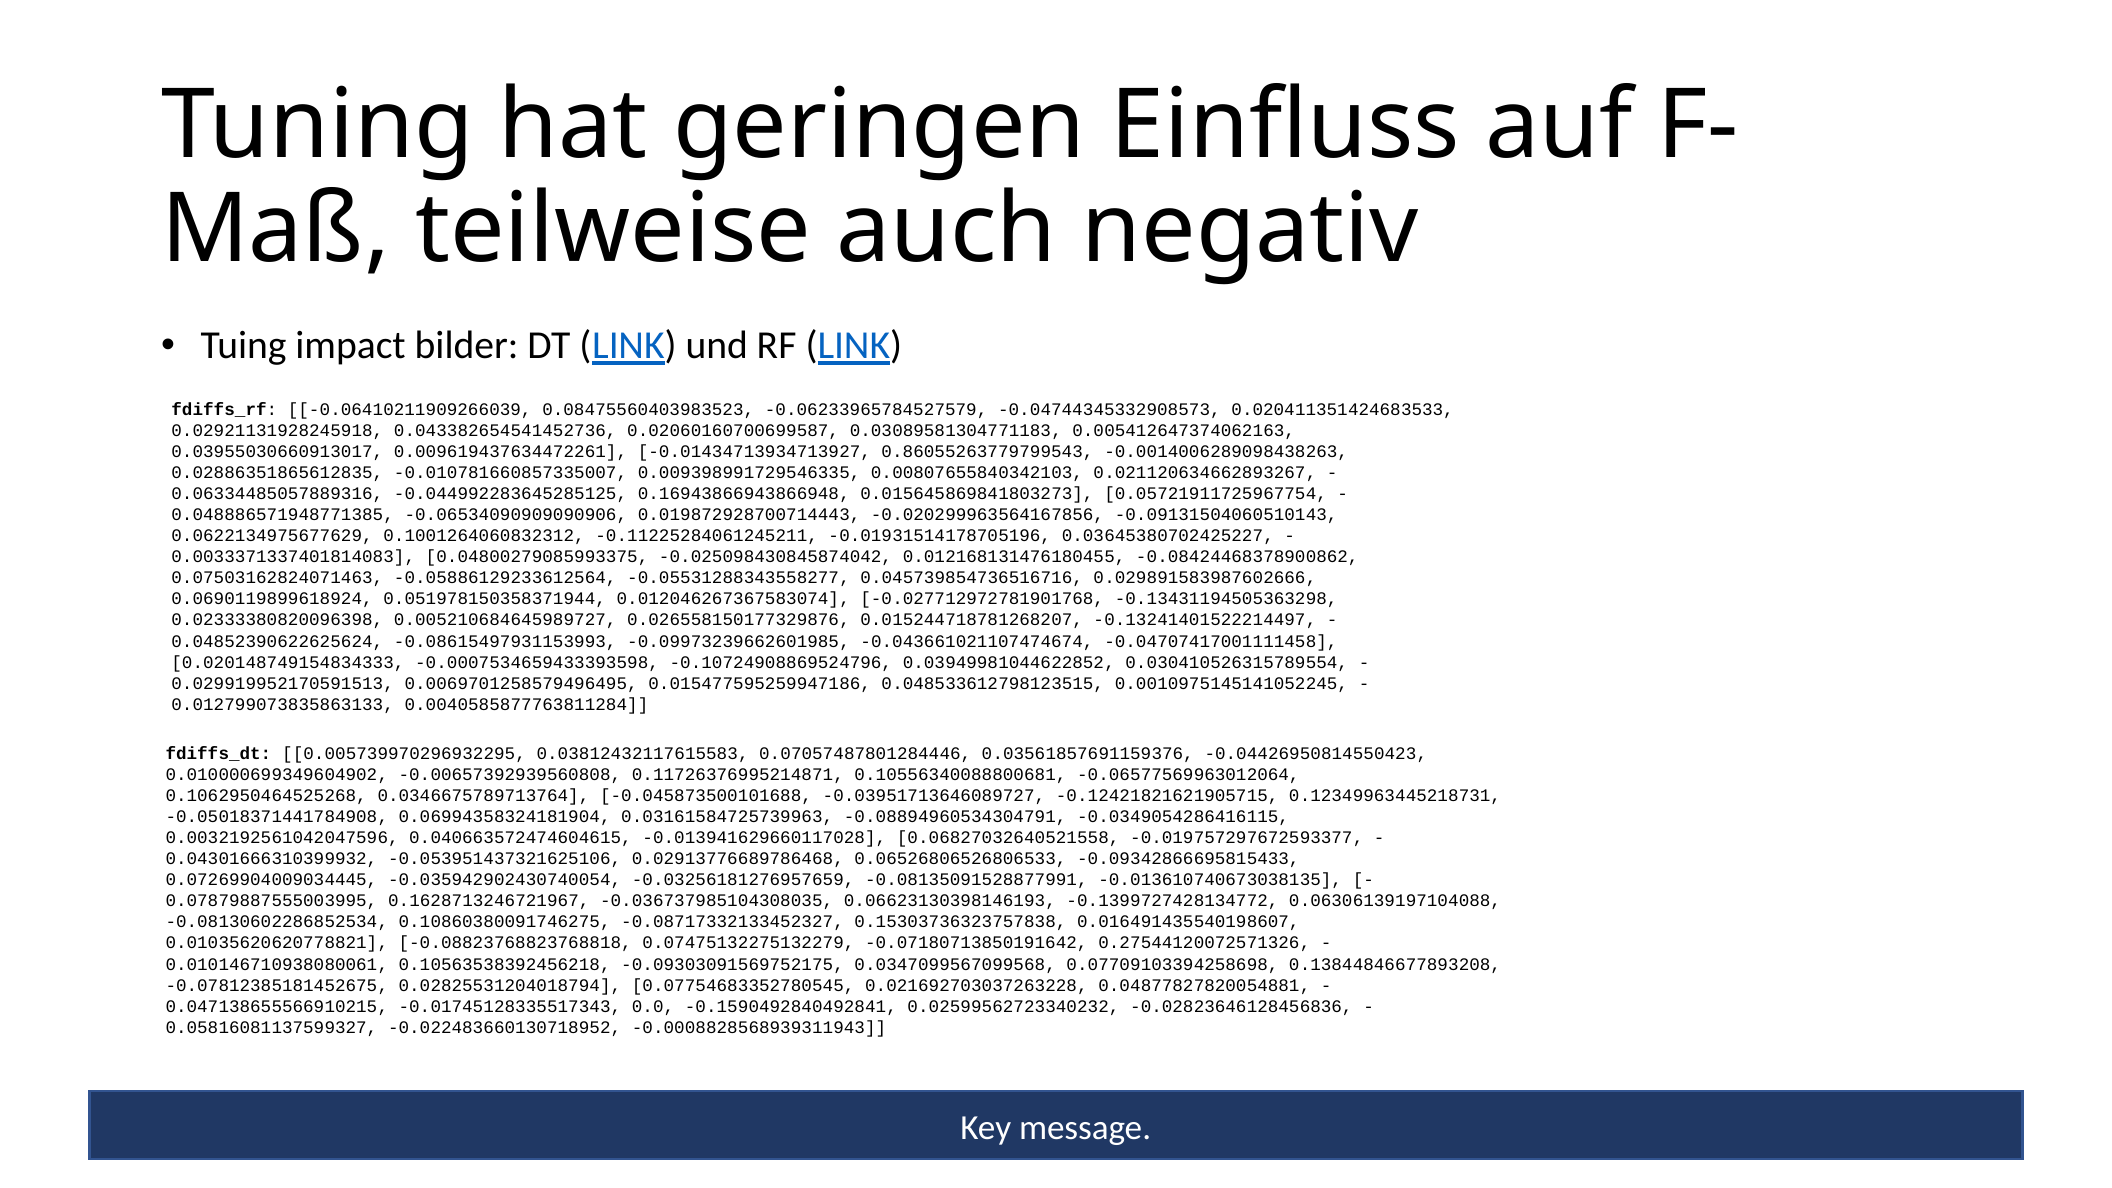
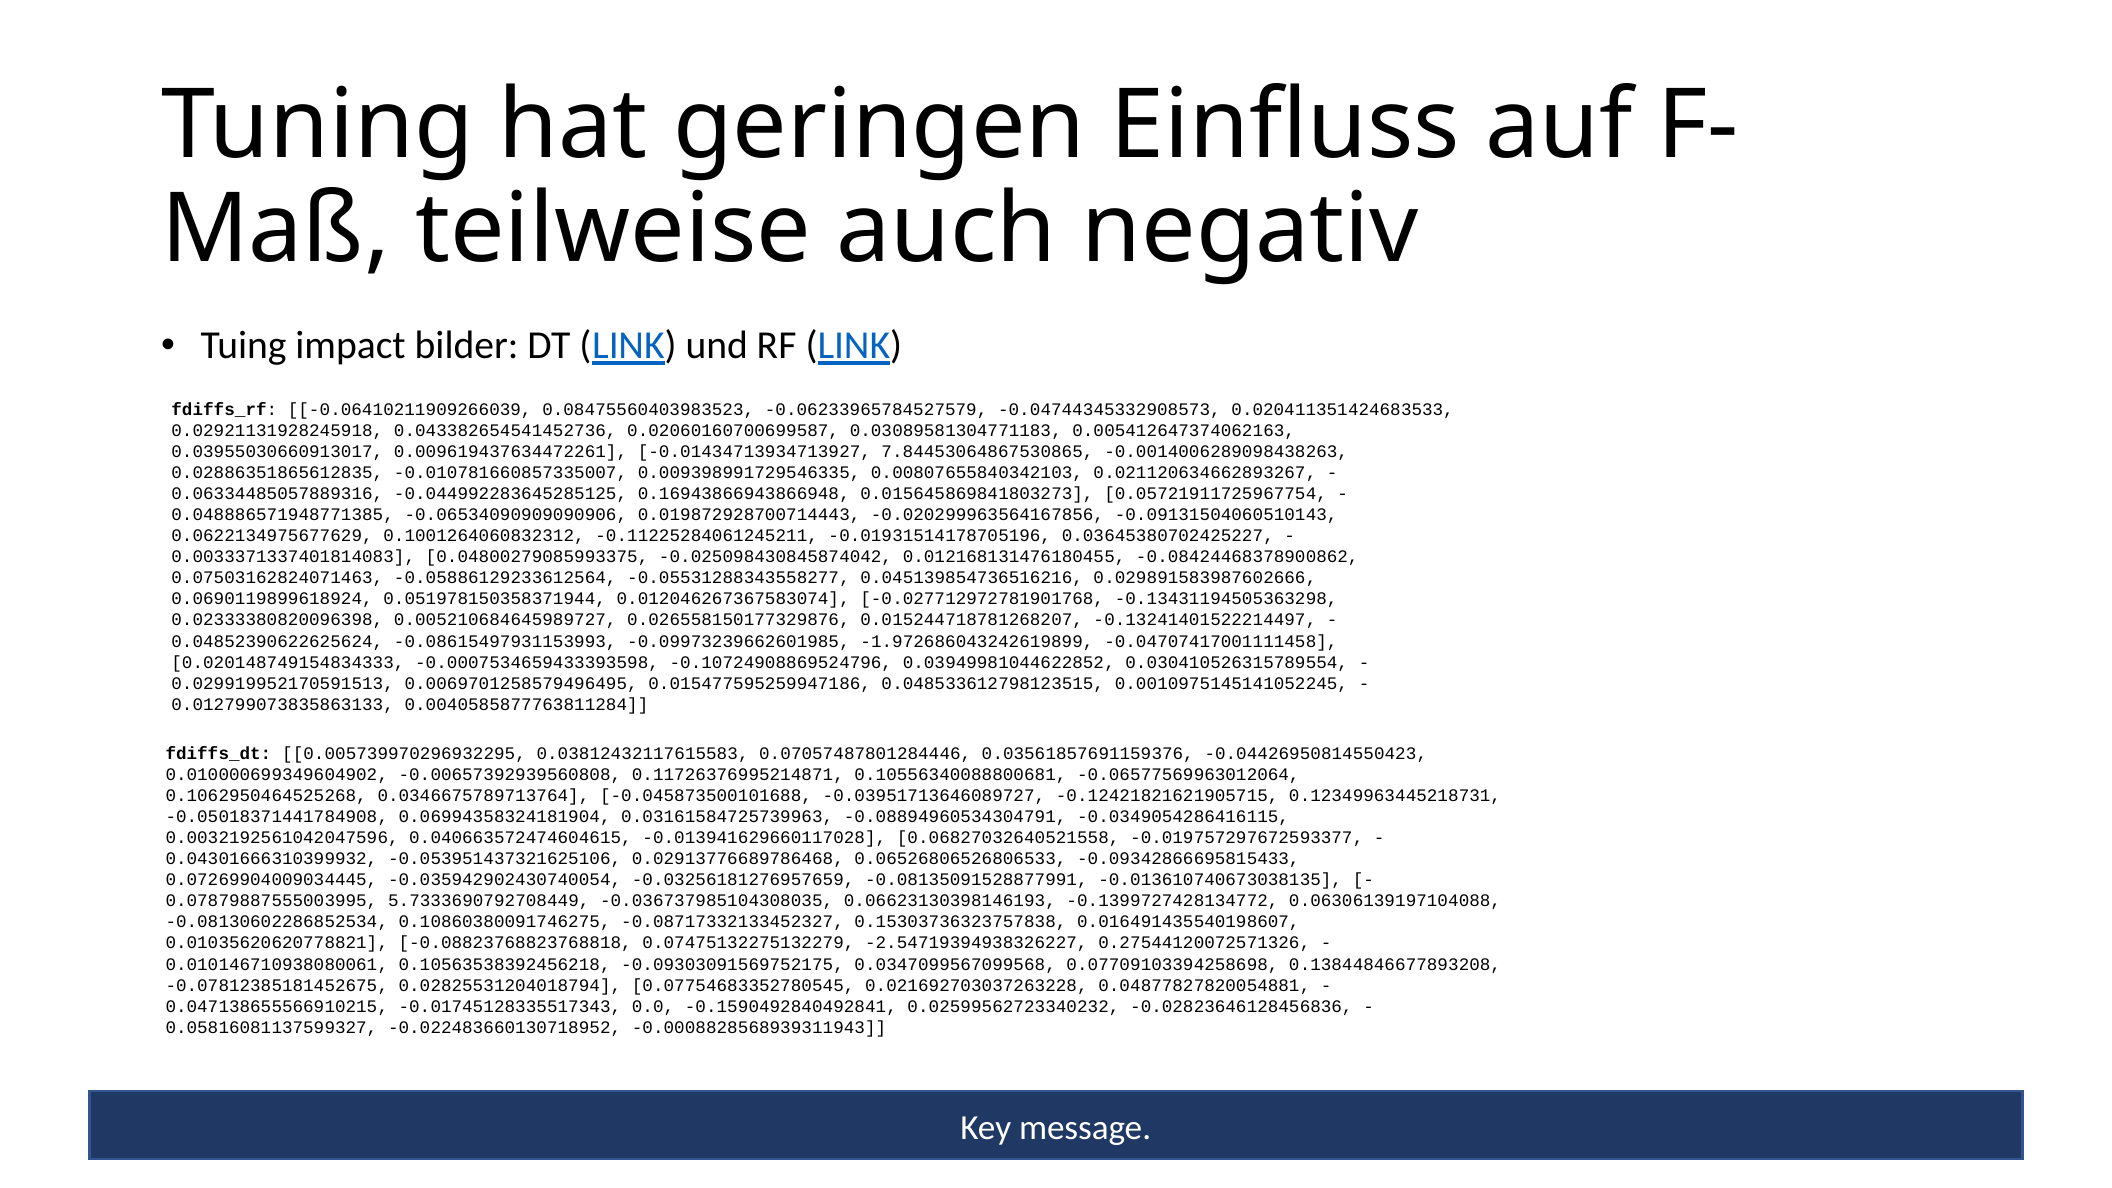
0.86055263779799543: 0.86055263779799543 -> 7.84453064867530865 (987, 451)
0.045739854736516716: 0.045739854736516716 -> 0.045139854736516216 (972, 578)
-0.043661021107474674: -0.043661021107474674 -> -1.972686043242619899 (977, 641)
0.1628713246721967: 0.1628713246721967 -> 5.7333690792708449 (489, 901)
-0.07180713850191642: -0.07180713850191642 -> -2.54719394938326227 (976, 943)
